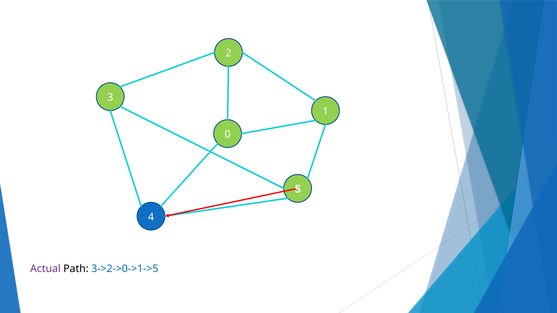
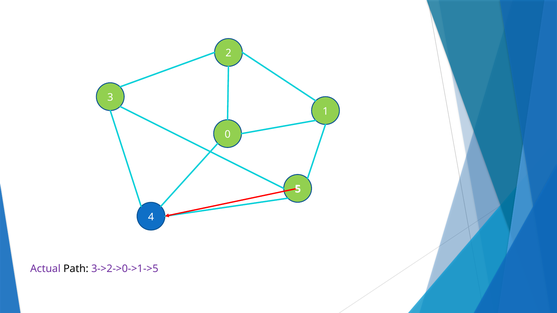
3->2->0->1->5 colour: blue -> purple (125, 269)
